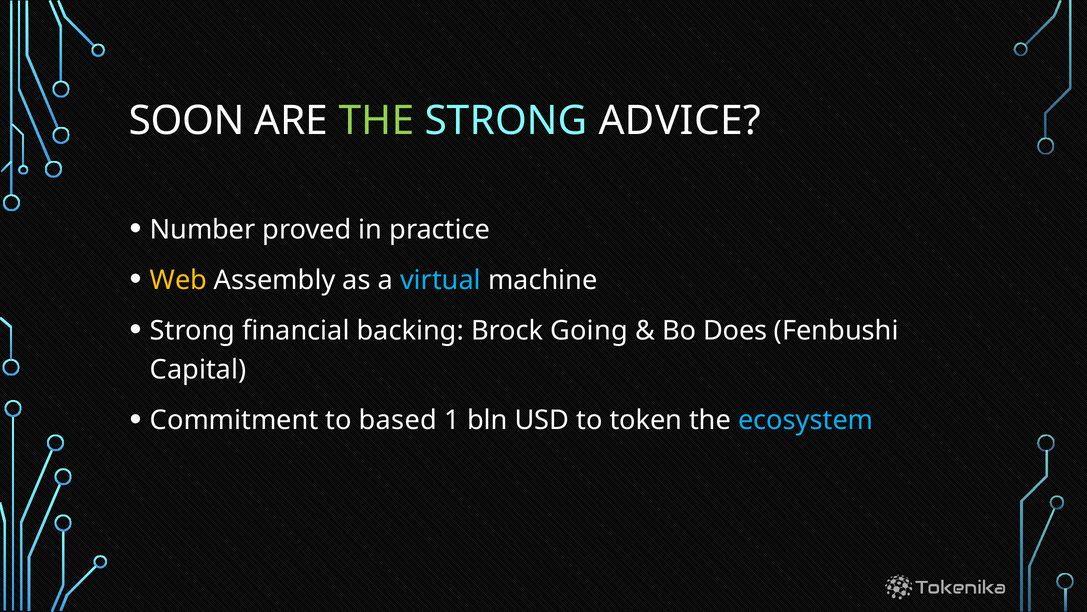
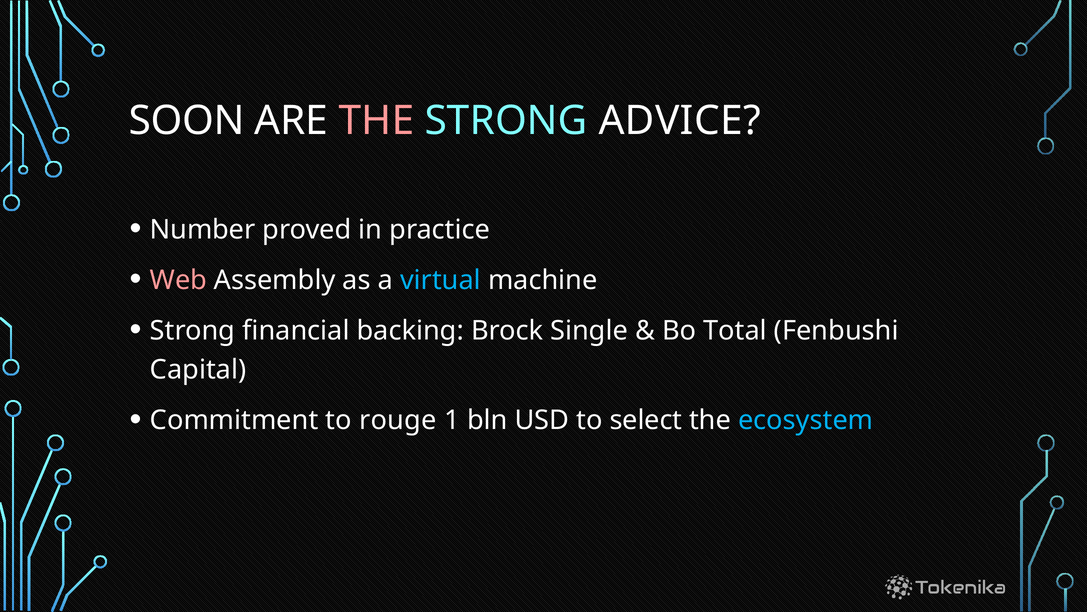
THE colour: light green -> pink (376, 121)
Web colour: yellow -> pink (178, 280)
Going: Going -> Single (589, 330)
Does: Does -> Total (735, 330)
based: based -> rouge (398, 420)
token: token -> select (646, 420)
